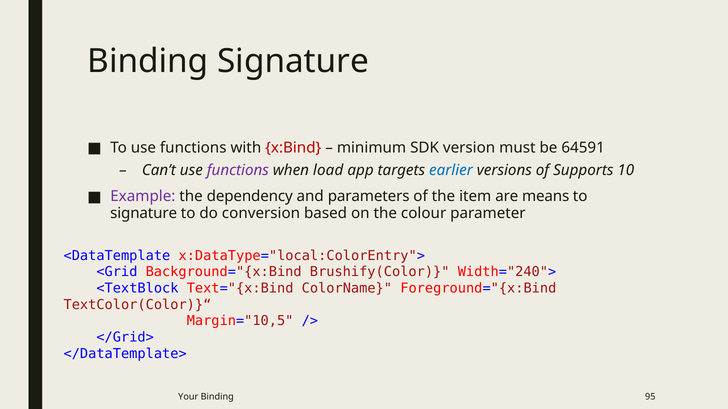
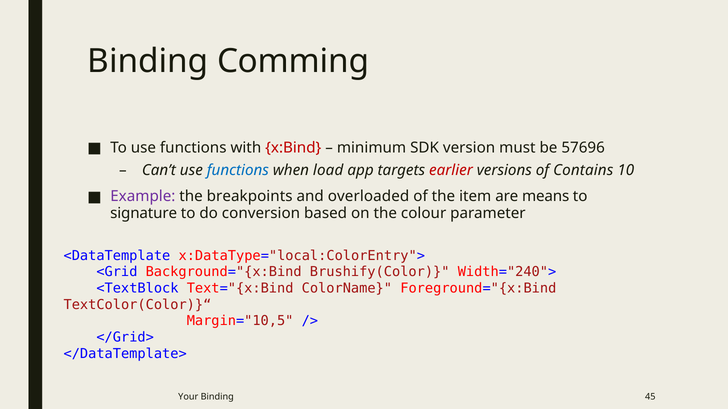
Binding Signature: Signature -> Comming (293, 61)
64591: 64591 -> 57696 (583, 148)
functions colour: purple -> blue (238, 170)
earlier colour: blue -> red (451, 170)
Supports: Supports -> Contains (583, 170)
dependency: dependency -> breakpoints (250, 197)
parameters: parameters -> overloaded (369, 197)
95: 95 -> 45 (650, 397)
